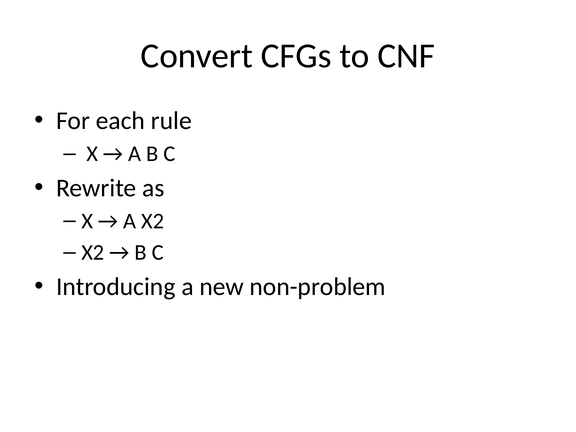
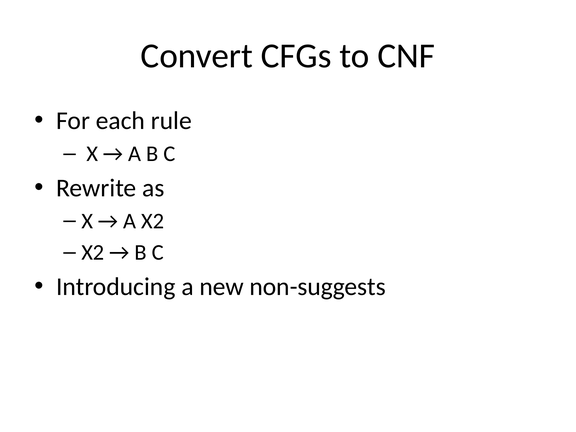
non-problem: non-problem -> non-suggests (318, 287)
